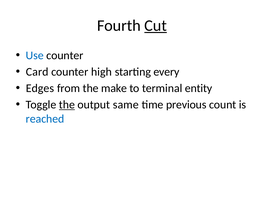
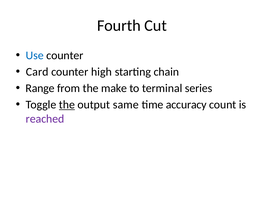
Cut underline: present -> none (156, 26)
every: every -> chain (166, 72)
Edges: Edges -> Range (40, 88)
entity: entity -> series (199, 88)
previous: previous -> accuracy (186, 105)
reached colour: blue -> purple (45, 119)
